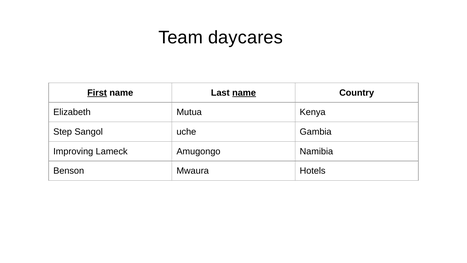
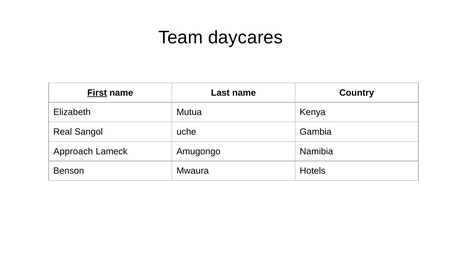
name underline: present -> none (244, 93)
Step: Step -> Real (63, 132)
Improving: Improving -> Approach (73, 151)
